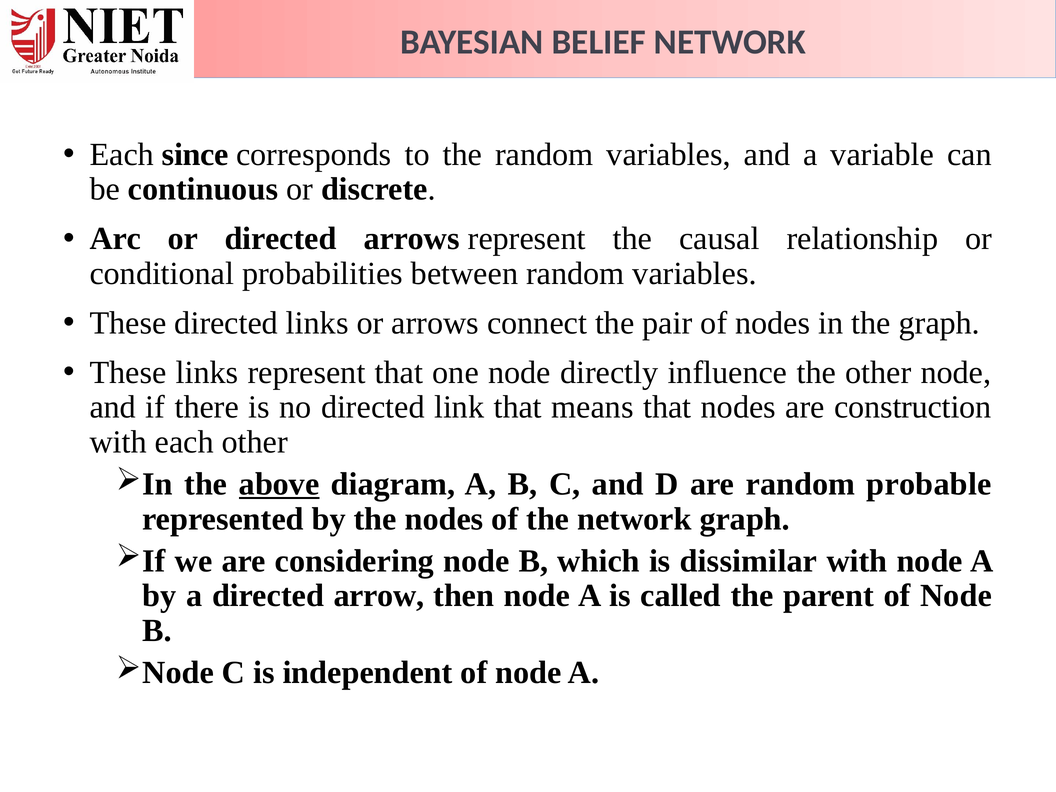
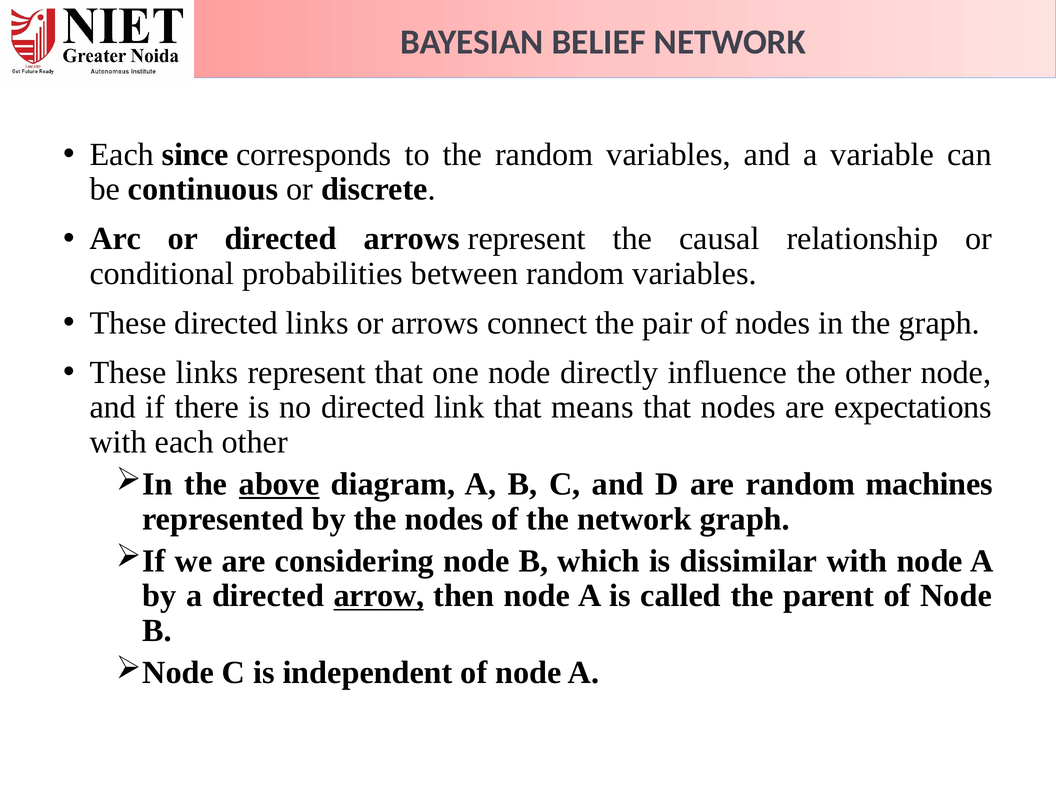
construction: construction -> expectations (913, 407)
probable: probable -> machines (929, 484)
arrow underline: none -> present (379, 596)
